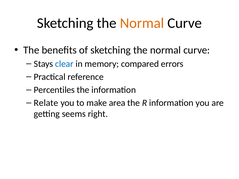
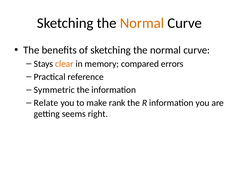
clear colour: blue -> orange (64, 64)
Percentiles: Percentiles -> Symmetric (54, 90)
area: area -> rank (117, 103)
